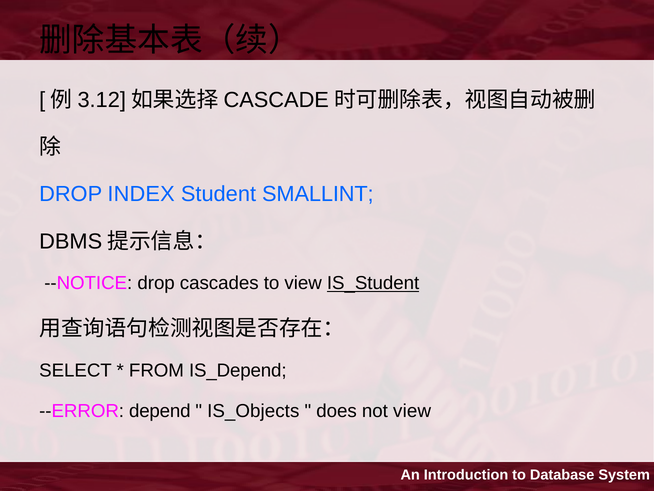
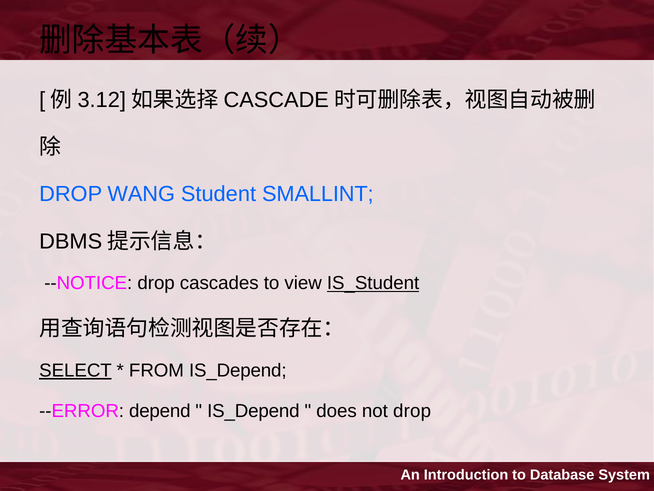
INDEX: INDEX -> WANG (141, 194)
SELECT underline: none -> present (76, 370)
IS_Objects: IS_Objects -> IS_Depend (253, 411)
not view: view -> drop (412, 411)
